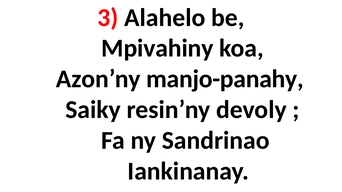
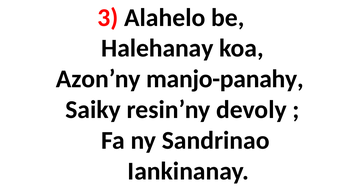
Mpivahiny: Mpivahiny -> Halehanay (157, 48)
